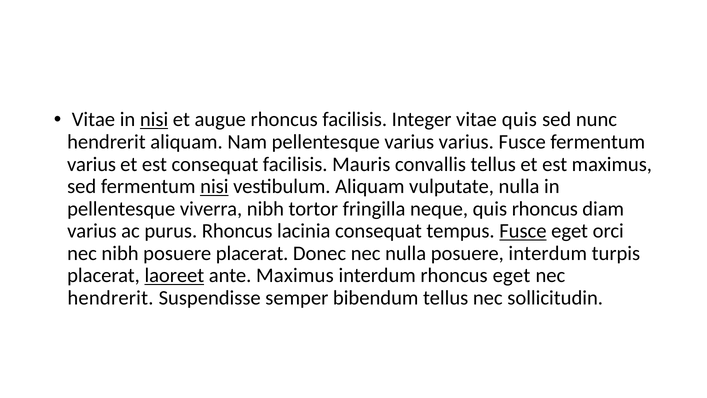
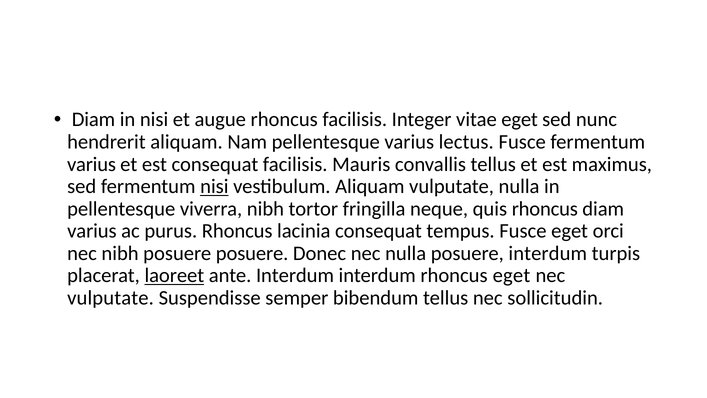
Vitae: Vitae -> Diam (93, 120)
nisi underline: present -> none (154, 120)
vitae quis: quis -> eget (520, 120)
varius varius: varius -> lectus (466, 142)
Fusce underline: present -> none (523, 231)
posuere placerat: placerat -> posuere (252, 253)
ante Maximus: Maximus -> Interdum (295, 275)
hendrerit: hendrerit -> vulputate (111, 298)
